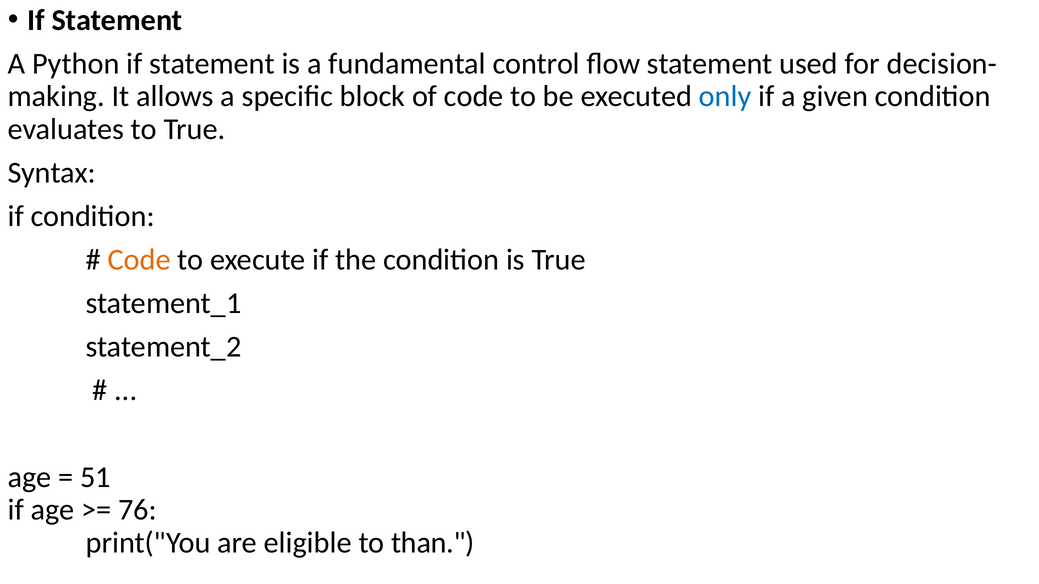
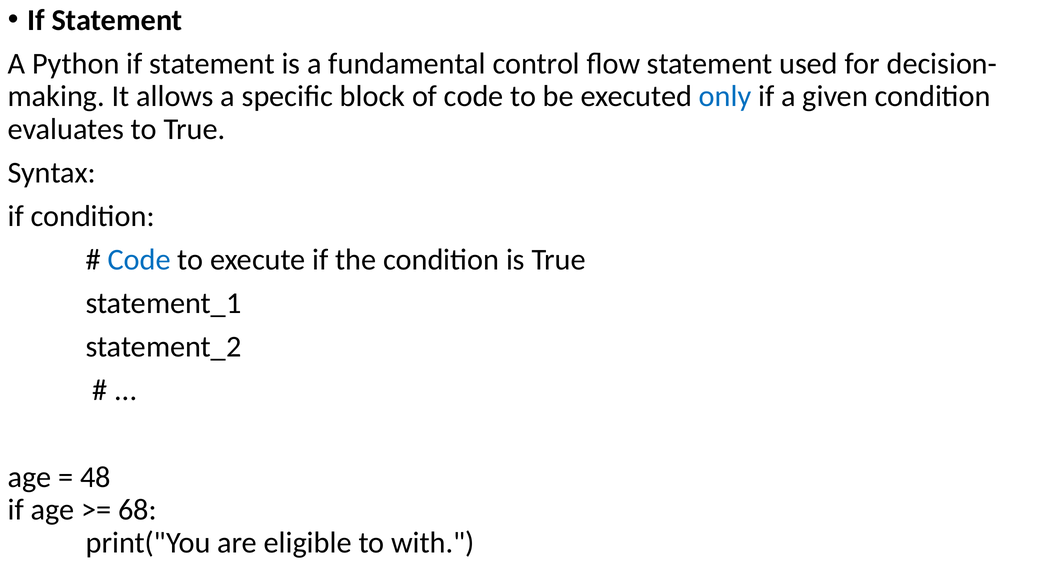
Code colour: orange -> blue (139, 260)
51: 51 -> 48 (95, 478)
76: 76 -> 68 (137, 510)
than: than -> with (433, 543)
